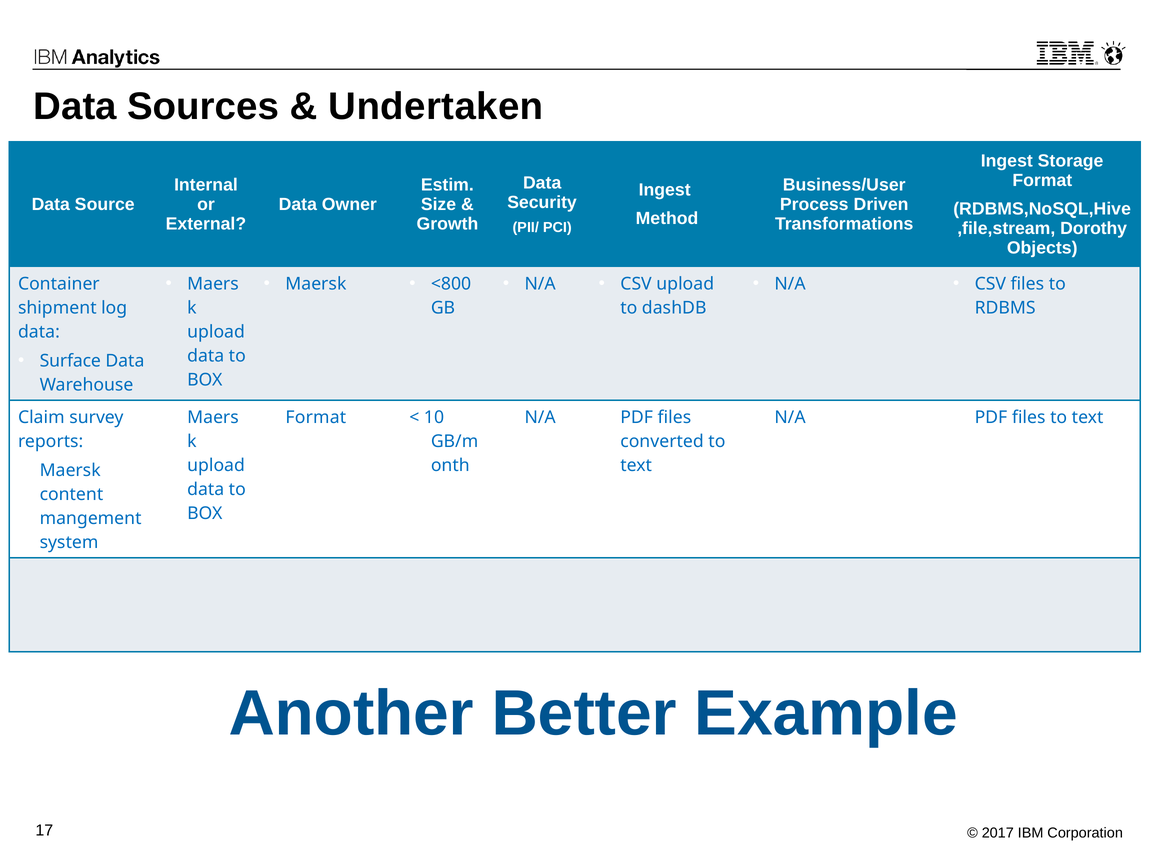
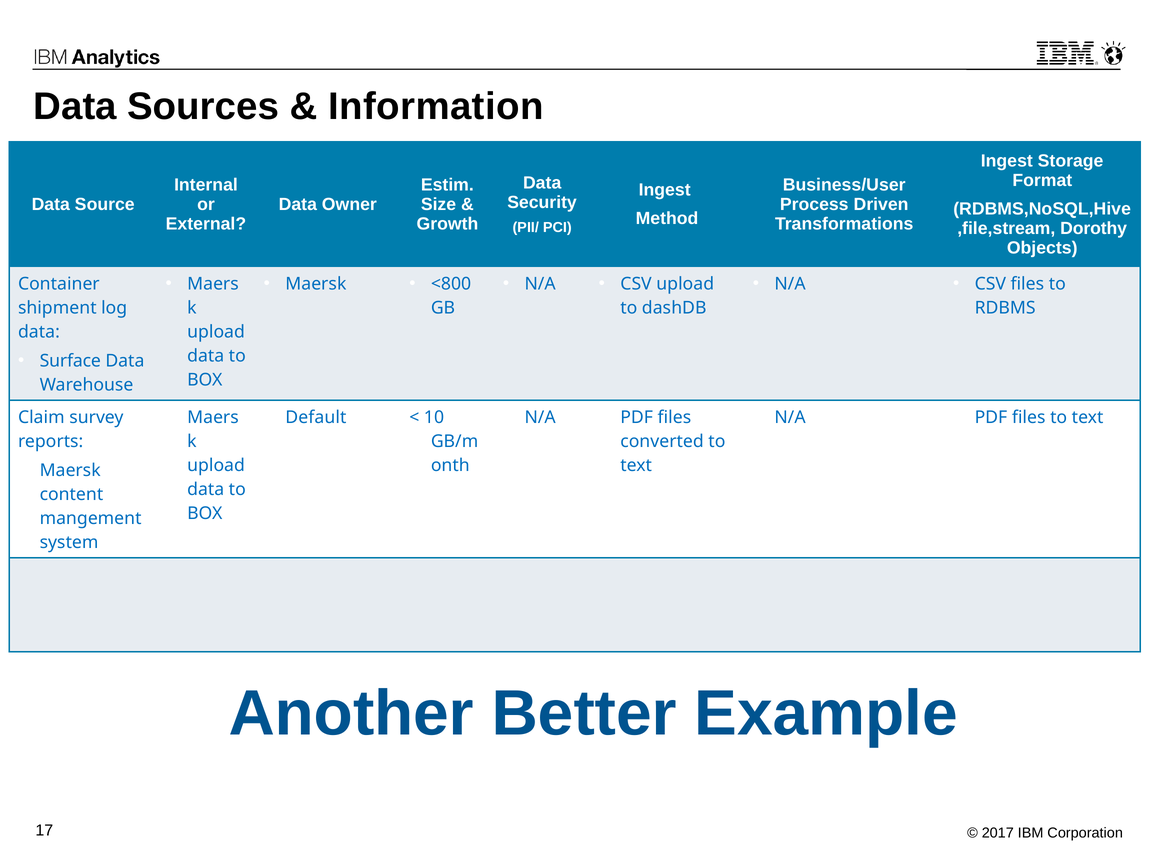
Undertaken: Undertaken -> Information (436, 106)
Format: Format -> Default (316, 418)
